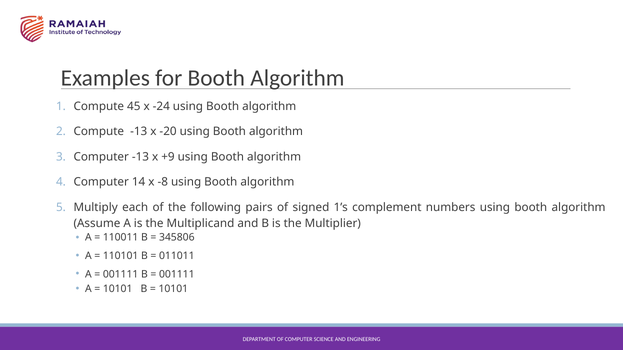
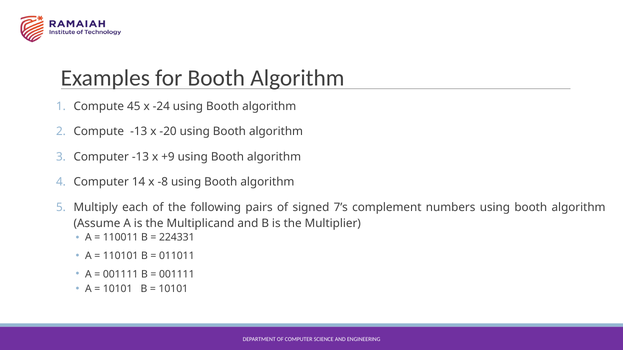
1’s: 1’s -> 7’s (341, 207)
345806: 345806 -> 224331 (177, 238)
